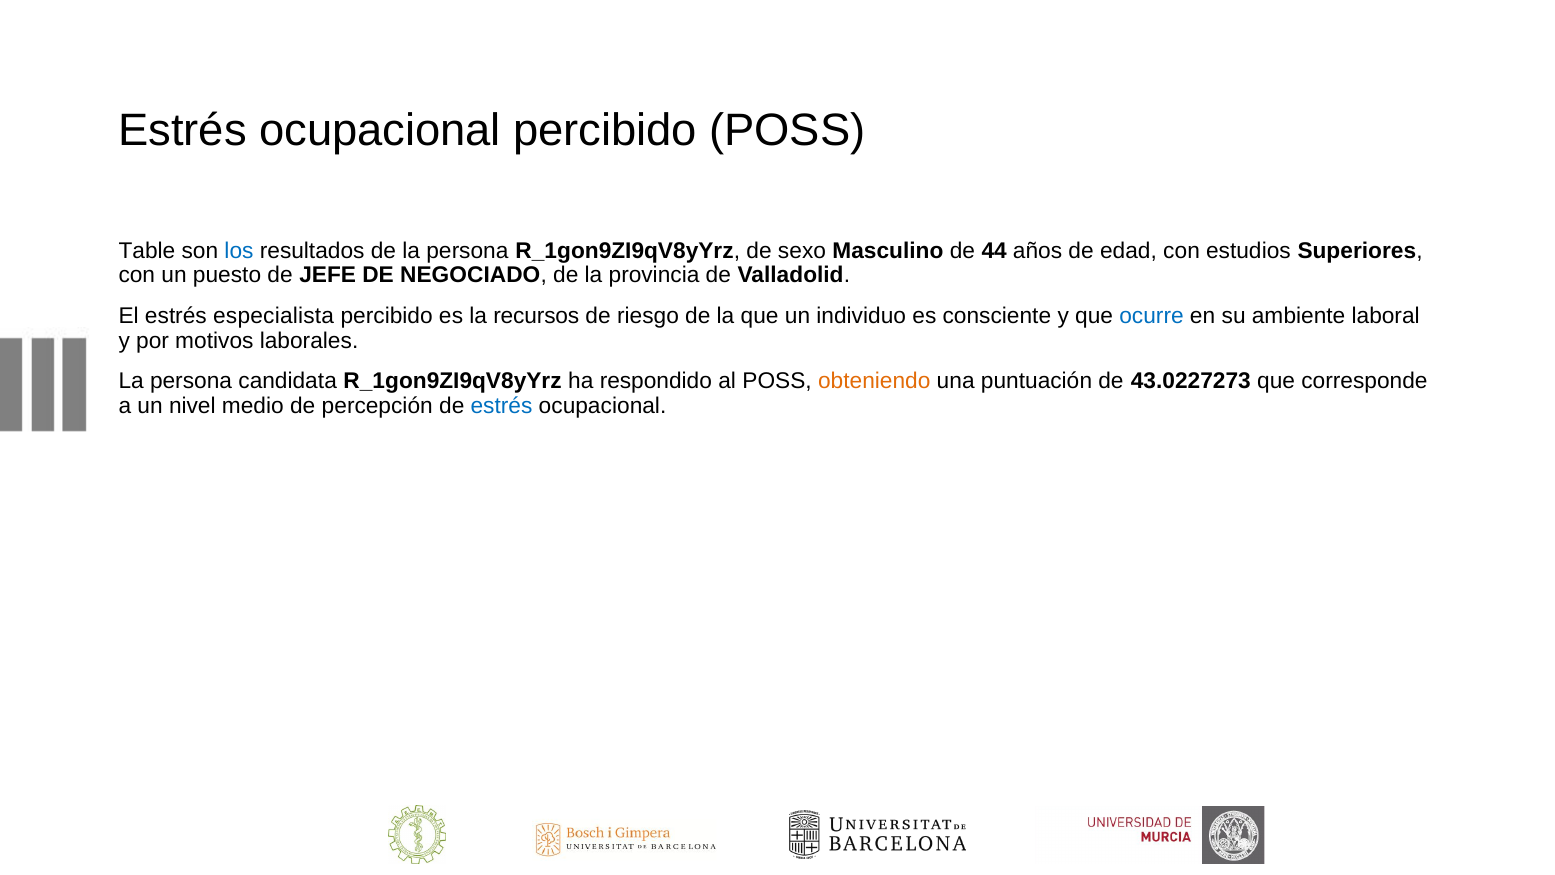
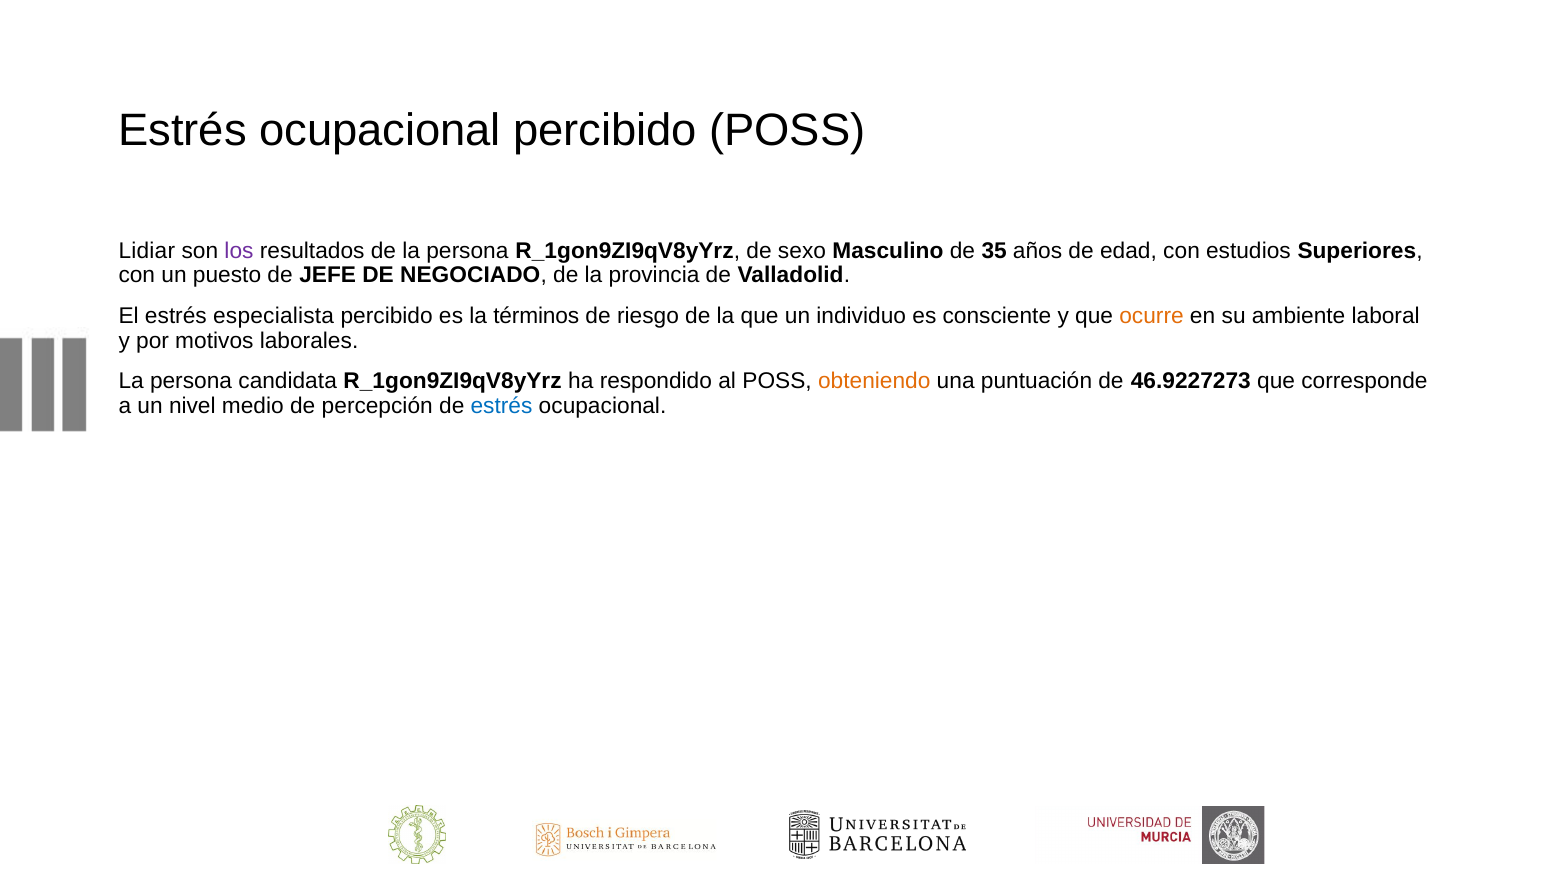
Table: Table -> Lidiar (147, 251)
los colour: blue -> purple (239, 251)
44: 44 -> 35 (994, 251)
recursos: recursos -> términos (536, 316)
ocurre colour: blue -> orange (1151, 316)
43.0227273: 43.0227273 -> 46.9227273 (1191, 381)
